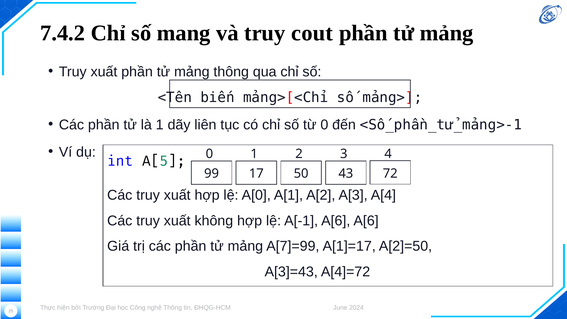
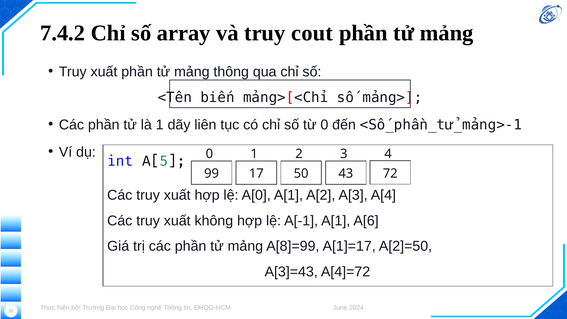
mang: mang -> array (184, 33)
A[-1 A[6: A[6 -> A[1 (336, 221)
A[7]=99: A[7]=99 -> A[8]=99 (293, 246)
